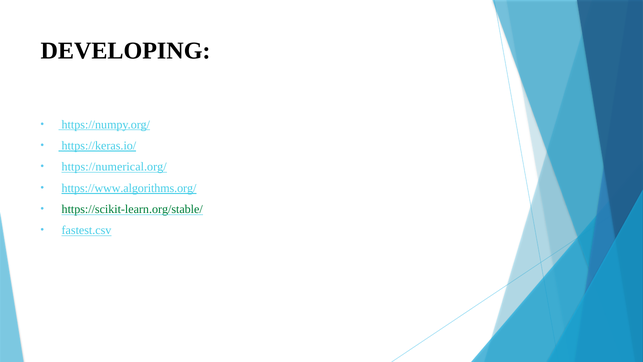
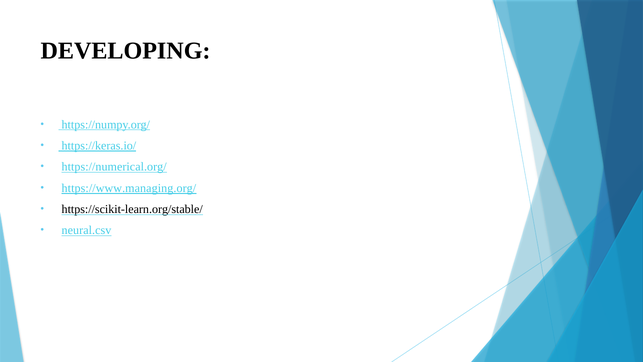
https://www.algorithms.org/: https://www.algorithms.org/ -> https://www.managing.org/ (129, 188)
https://scikit-learn.org/stable/ colour: green -> black (132, 209)
fastest.csv: fastest.csv -> neural.csv (86, 230)
